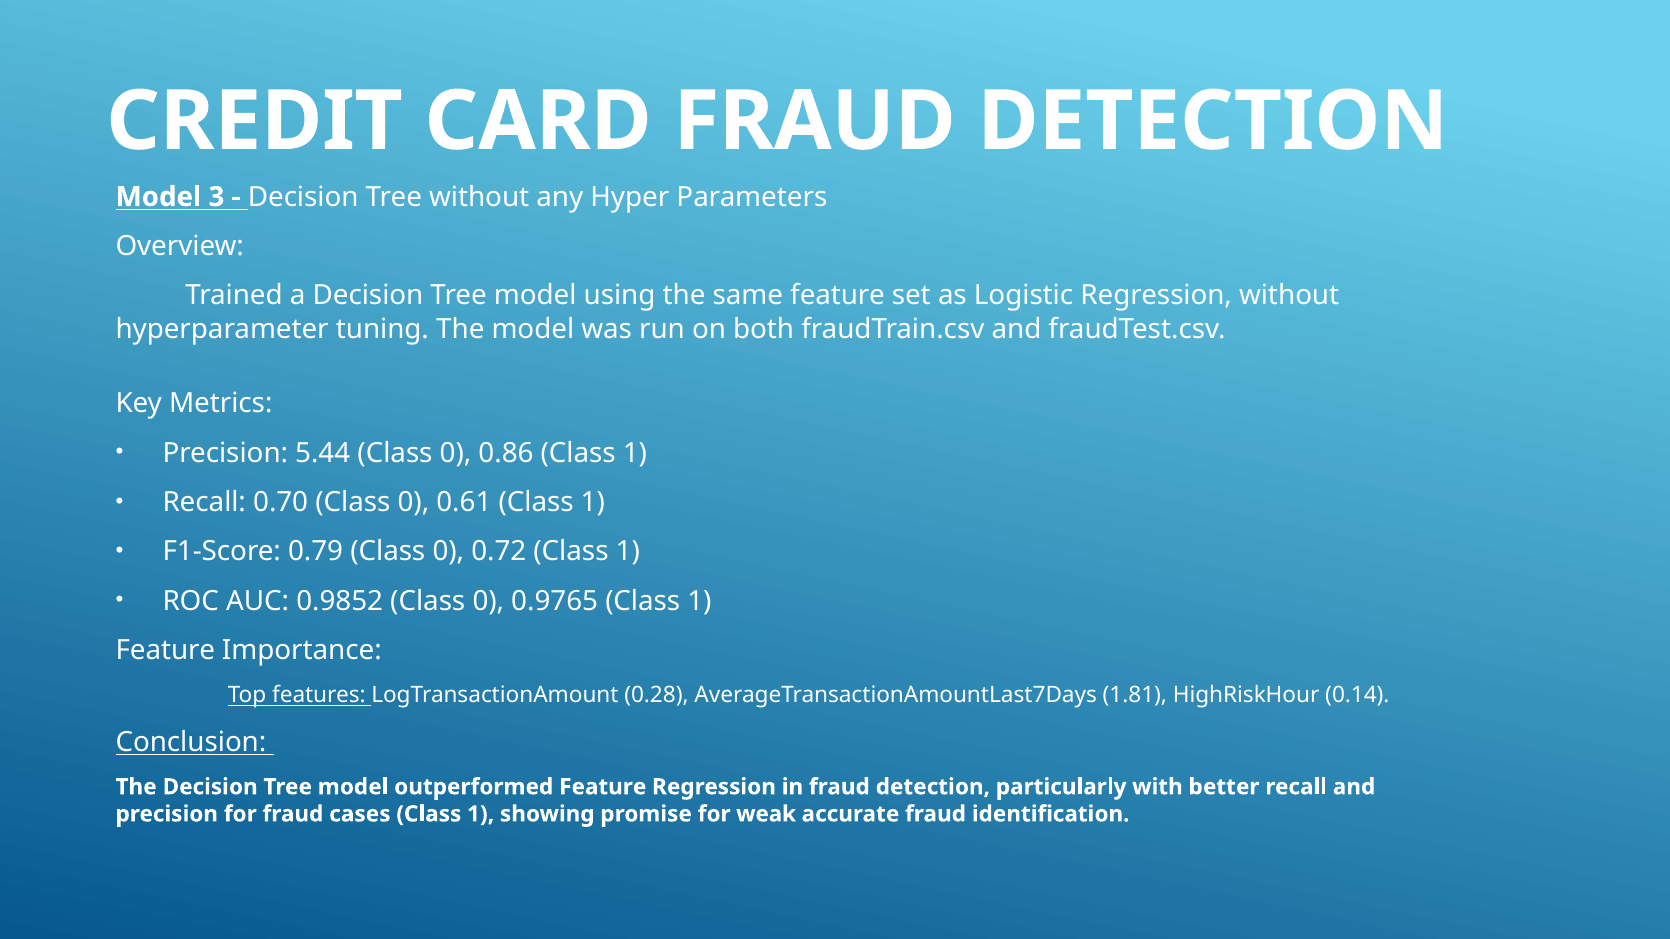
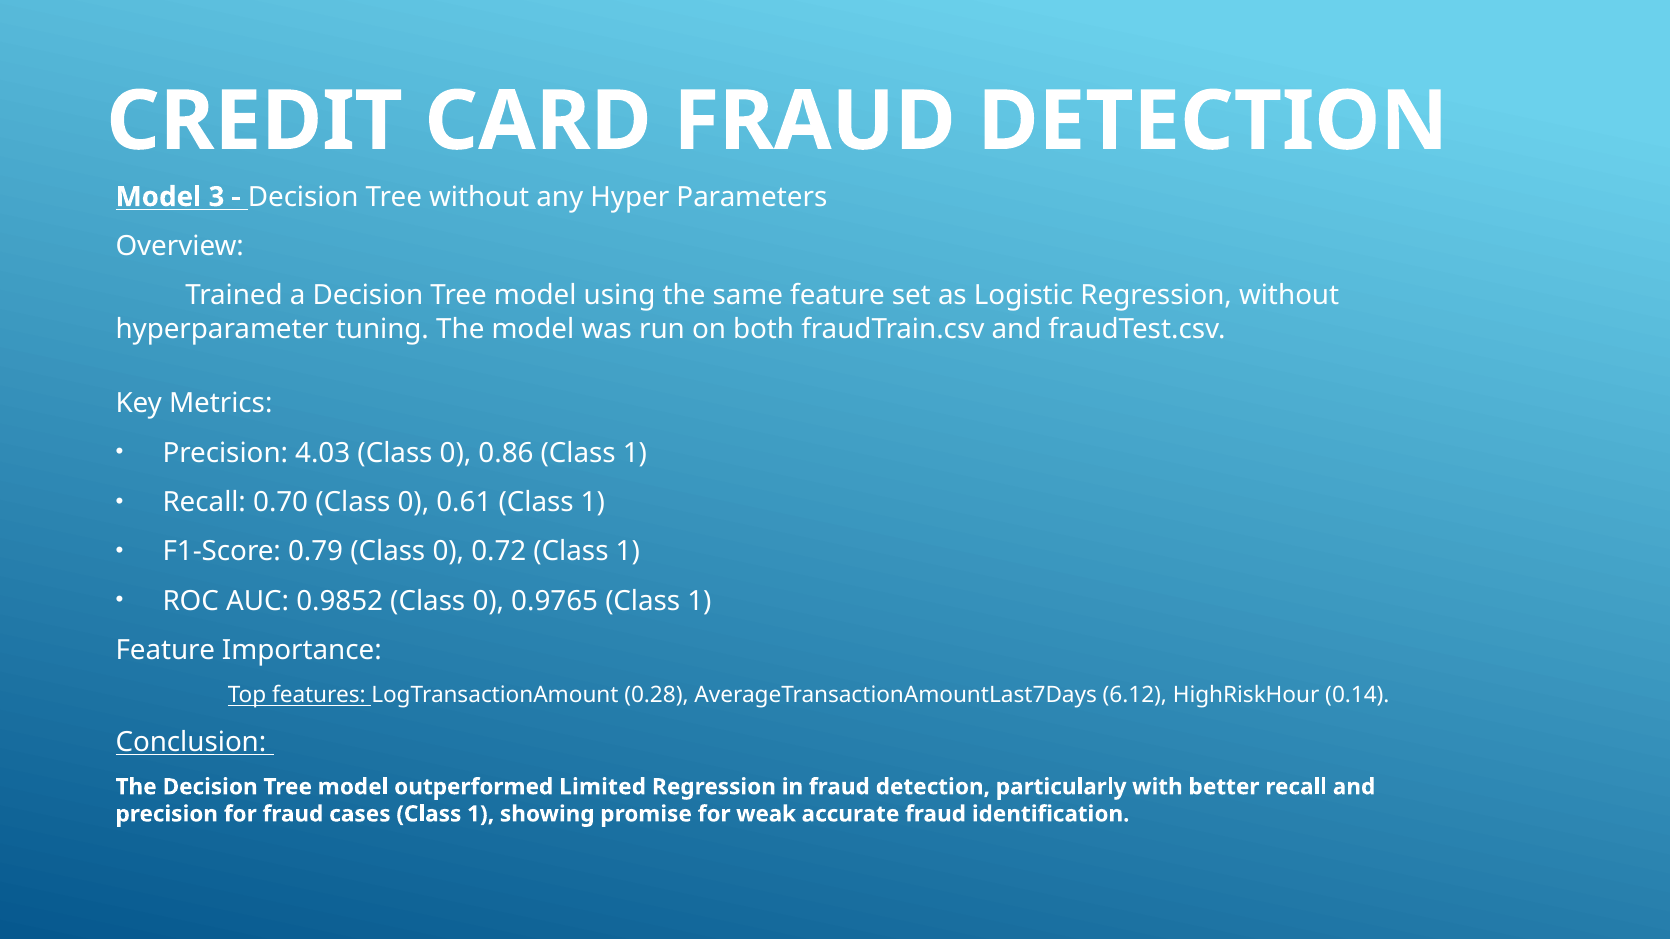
5.44: 5.44 -> 4.03 (323, 453)
1.81: 1.81 -> 6.12 (1135, 696)
outperformed Feature: Feature -> Limited (603, 787)
